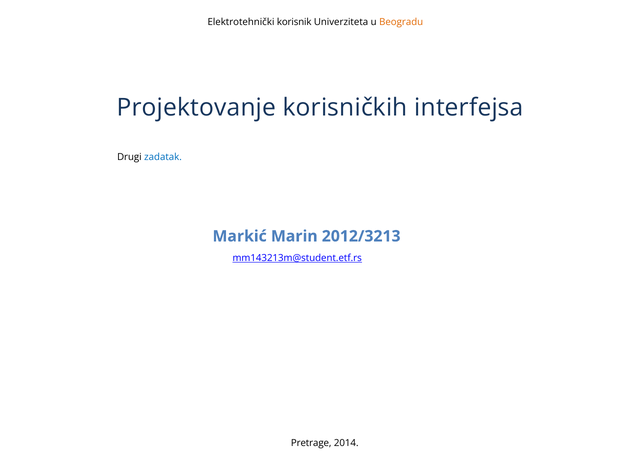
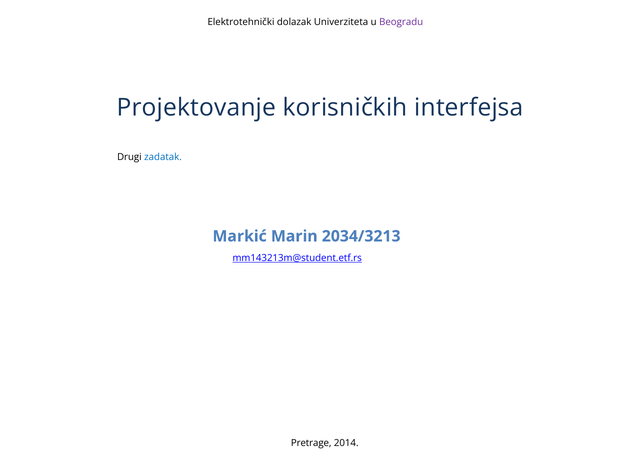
korisnik: korisnik -> dolazak (294, 22)
Beogradu colour: orange -> purple (401, 22)
2012/3213: 2012/3213 -> 2034/3213 (361, 236)
